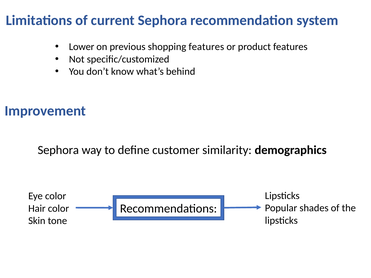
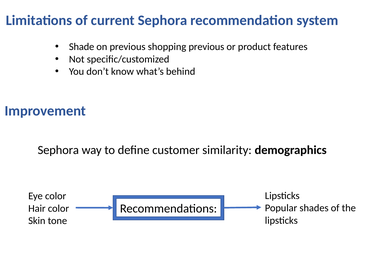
Lower: Lower -> Shade (82, 47)
shopping features: features -> previous (206, 47)
